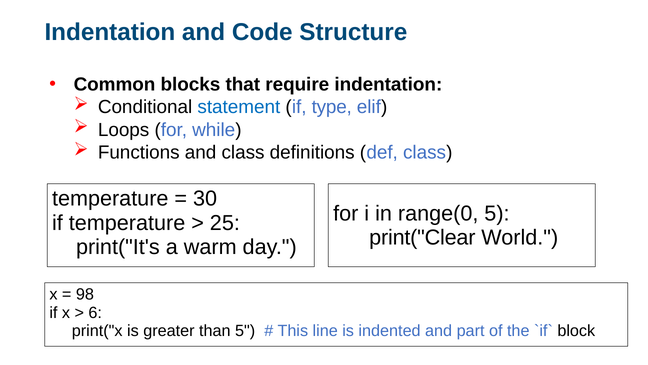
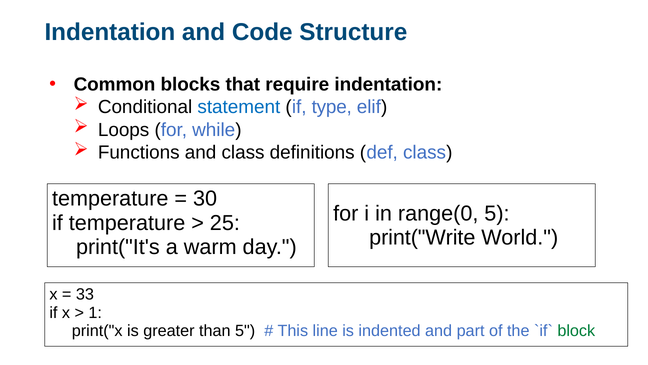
print("Clear: print("Clear -> print("Write (422, 237)
98: 98 -> 33 (85, 294)
6: 6 -> 1 (95, 312)
block colour: black -> green (576, 330)
